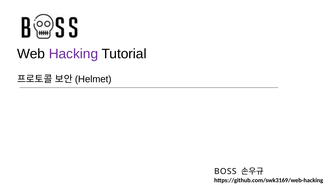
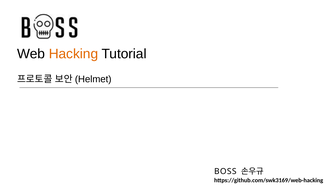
Hacking colour: purple -> orange (73, 54)
